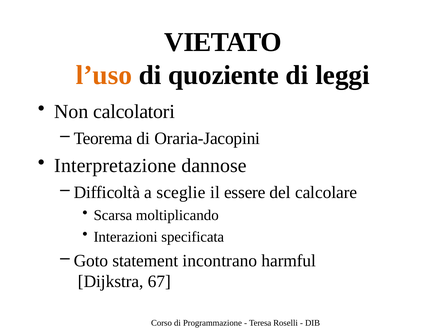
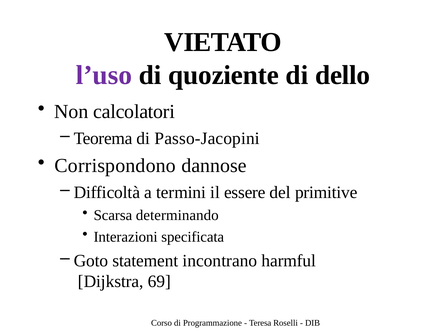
l’uso colour: orange -> purple (104, 75)
leggi: leggi -> dello (343, 75)
Oraria-Jacopini: Oraria-Jacopini -> Passo-Jacopini (207, 138)
Interpretazione: Interpretazione -> Corrispondono (115, 165)
sceglie: sceglie -> termini (181, 192)
calcolare: calcolare -> primitive (326, 192)
moltiplicando: moltiplicando -> determinando (177, 215)
67: 67 -> 69 (159, 281)
